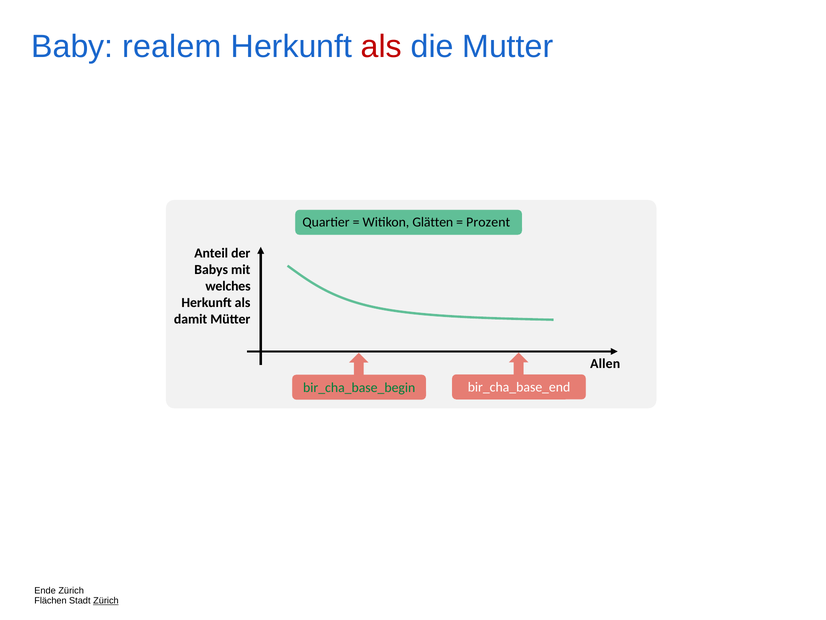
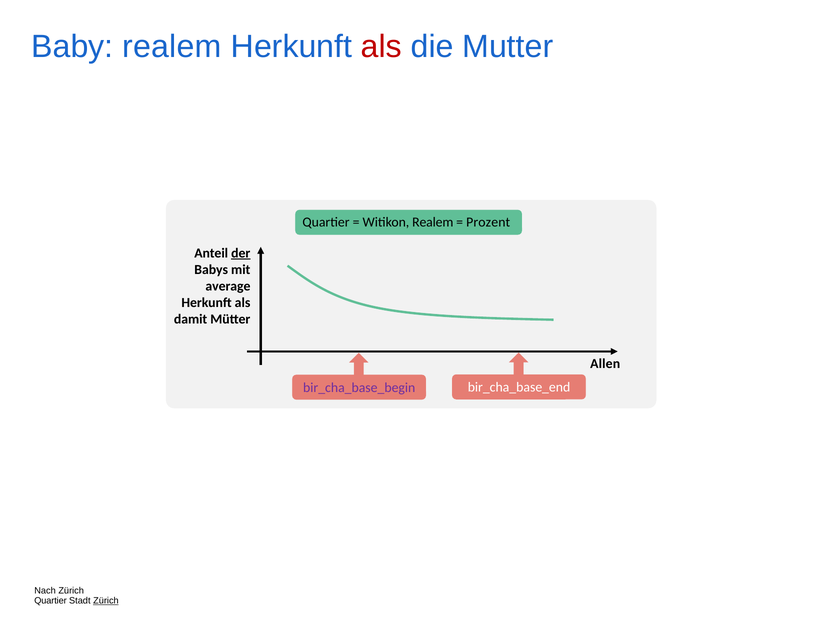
Witikon Glätten: Glätten -> Realem (433, 222)
der underline: none -> present (241, 253)
welches: welches -> average (228, 286)
bir_cha_base_begin colour: green -> purple (359, 387)
Ende: Ende -> Nach (45, 590)
Flächen: Flächen -> Quartier (51, 600)
